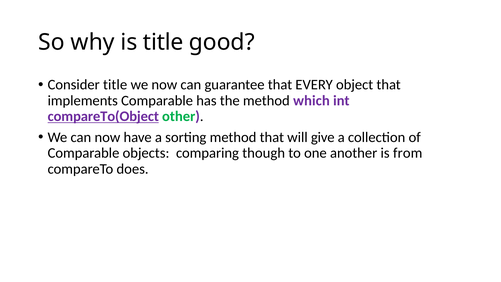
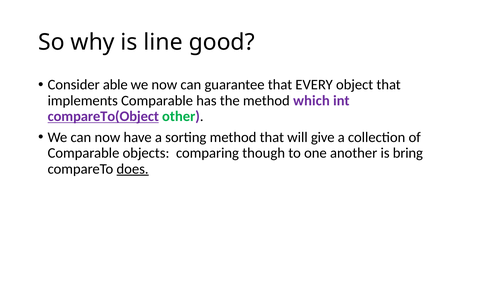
is title: title -> line (163, 42)
Consider title: title -> able (115, 85)
from: from -> bring (408, 153)
does underline: none -> present (133, 169)
